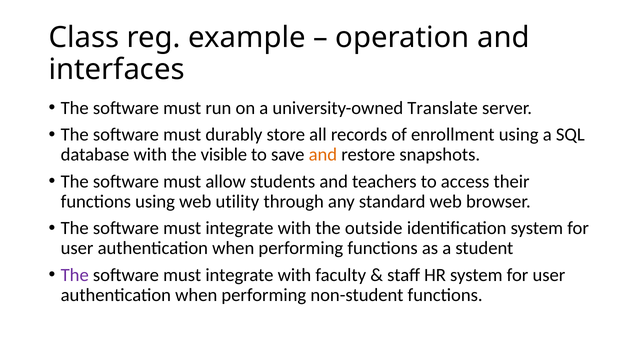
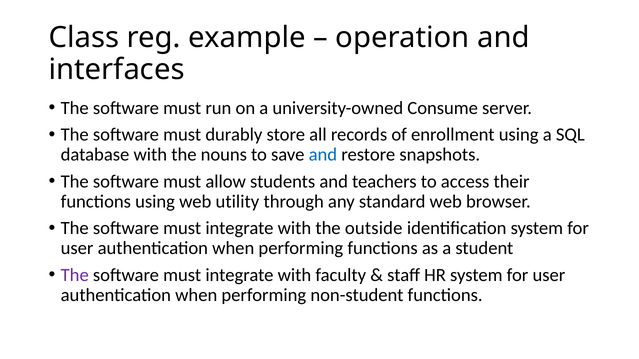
Translate: Translate -> Consume (443, 108)
visible: visible -> nouns (224, 155)
and colour: orange -> blue (323, 155)
